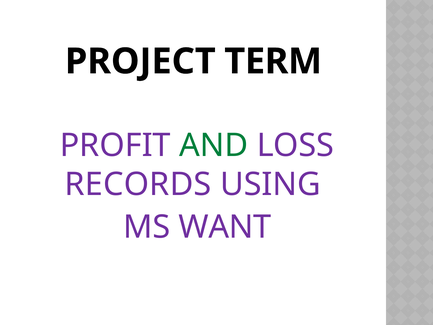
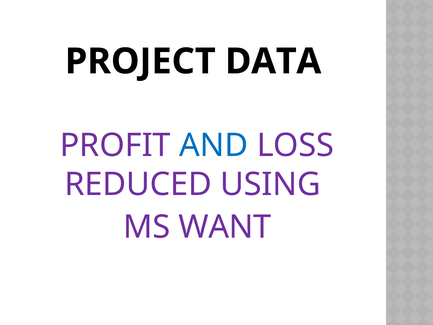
TERM: TERM -> DATA (273, 61)
AND colour: green -> blue (214, 145)
RECORDS: RECORDS -> REDUCED (138, 184)
